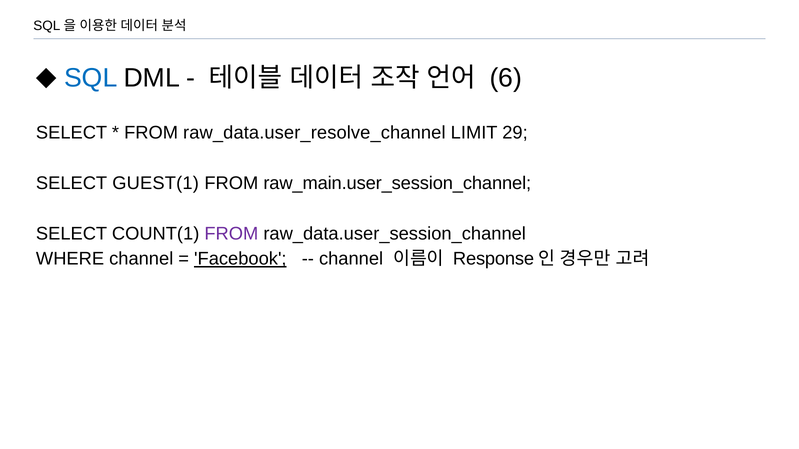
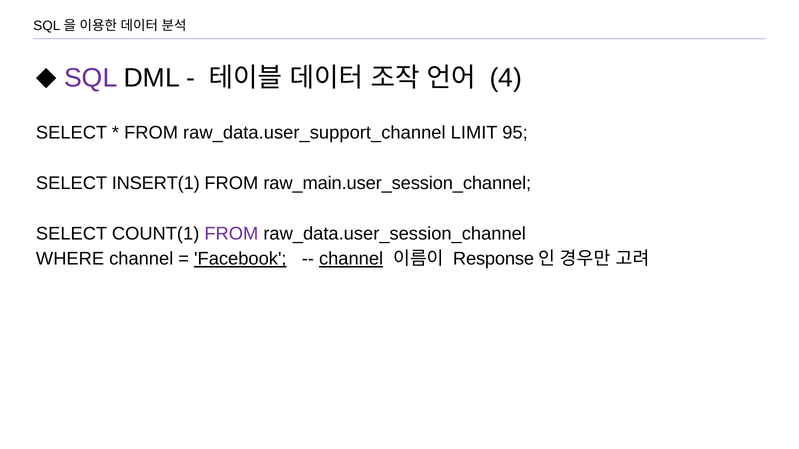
SQL colour: blue -> purple (91, 78)
6: 6 -> 4 (506, 78)
raw_data.user_resolve_channel: raw_data.user_resolve_channel -> raw_data.user_support_channel (314, 133)
29: 29 -> 95 (515, 133)
GUEST(1: GUEST(1 -> INSERT(1 (156, 183)
channel underline: none -> present (351, 259)
